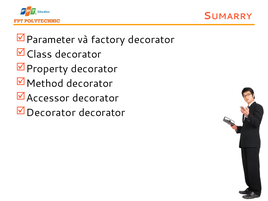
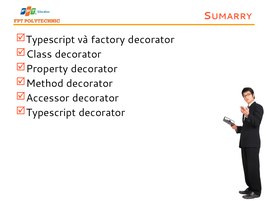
Parameter: Parameter -> Typescript (51, 40)
Decorator: Decorator -> Typescript (51, 113)
